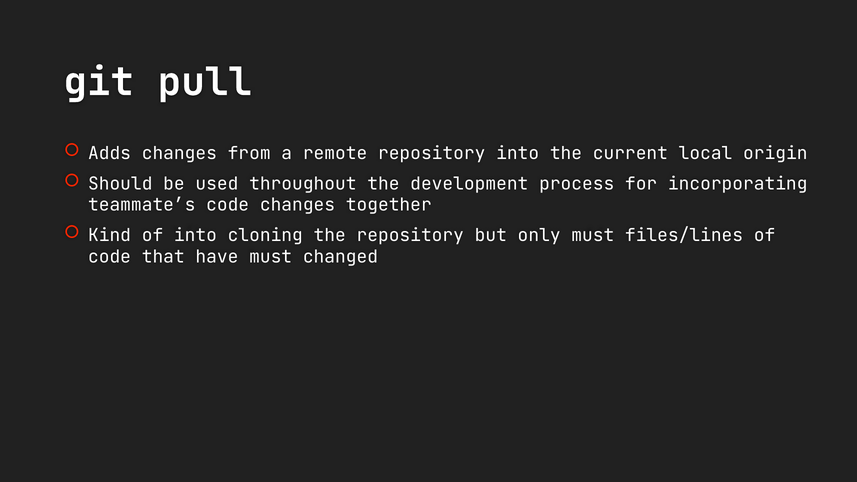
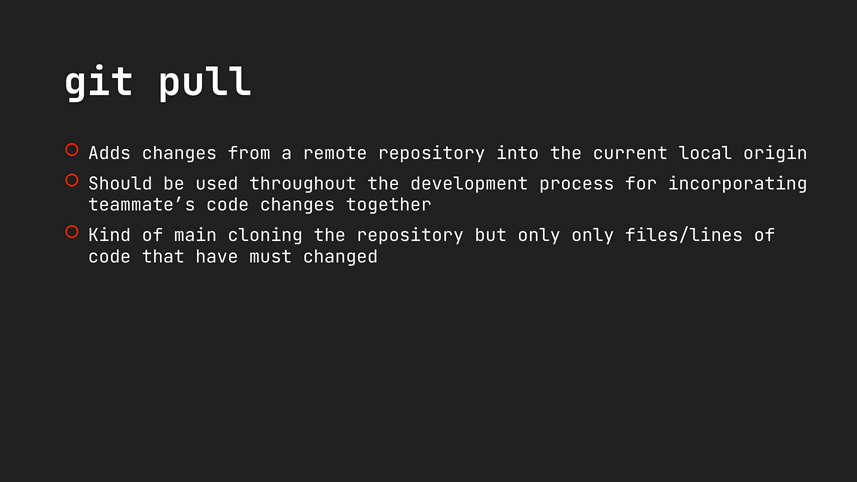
of into: into -> main (195, 236)
only must: must -> only (593, 236)
